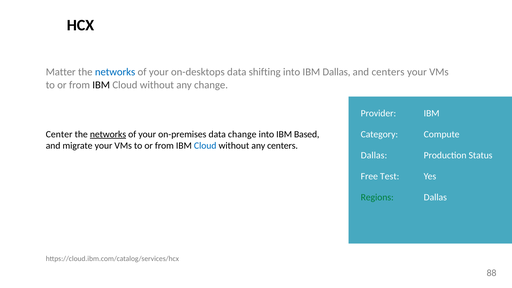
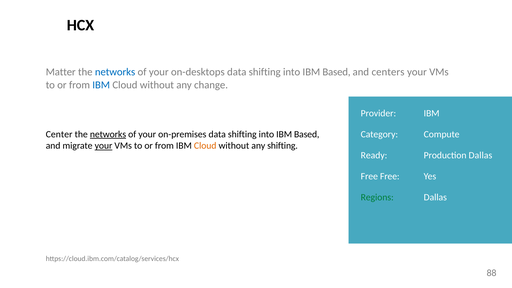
Dallas: Dallas -> Based (336, 72)
IBM colour: black -> blue (101, 85)
on-premises data change: change -> shifting (242, 134)
your underline: none -> present (104, 146)
Cloud colour: blue -> orange (205, 146)
any centers: centers -> shifting (283, 146)
Dallas: Dallas -> Ready (374, 155)
Production Status: Status -> Dallas (480, 155)
Free Test: Test -> Free (390, 176)
